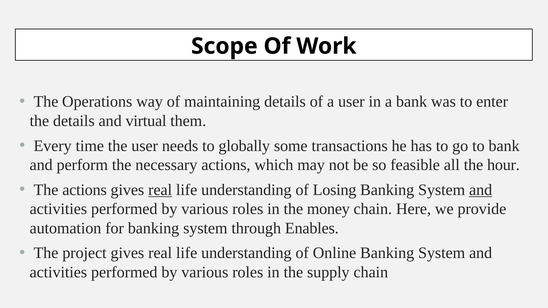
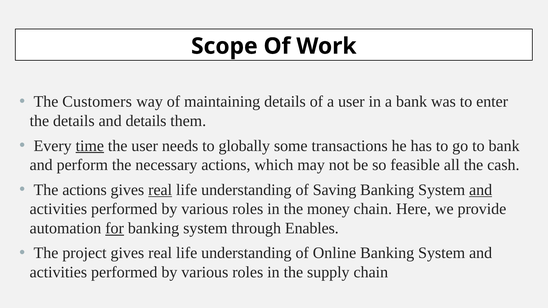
Operations: Operations -> Customers (97, 102)
and virtual: virtual -> details (146, 121)
time underline: none -> present (90, 146)
hour: hour -> cash (503, 165)
Losing: Losing -> Saving (335, 190)
for underline: none -> present (115, 228)
